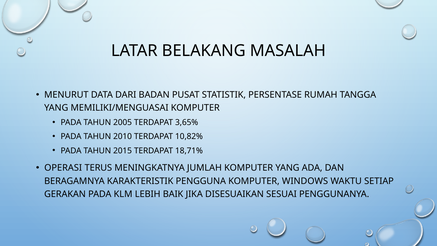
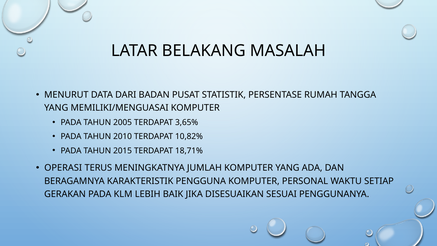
WINDOWS: WINDOWS -> PERSONAL (305, 181)
